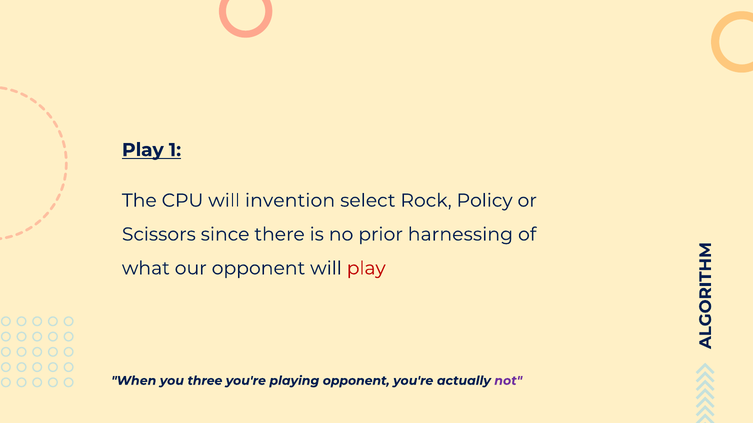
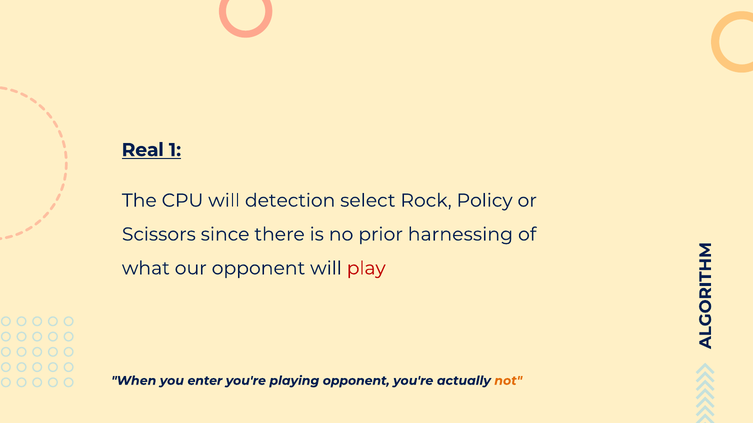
Play: Play -> Real (143, 150)
invention: invention -> detection (290, 201)
three: three -> enter (205, 381)
not colour: purple -> orange (508, 381)
